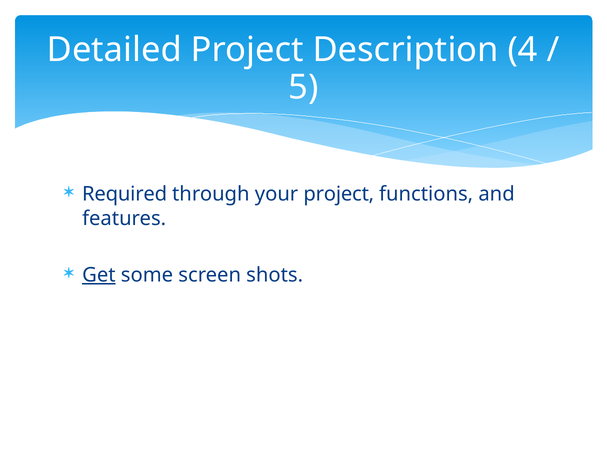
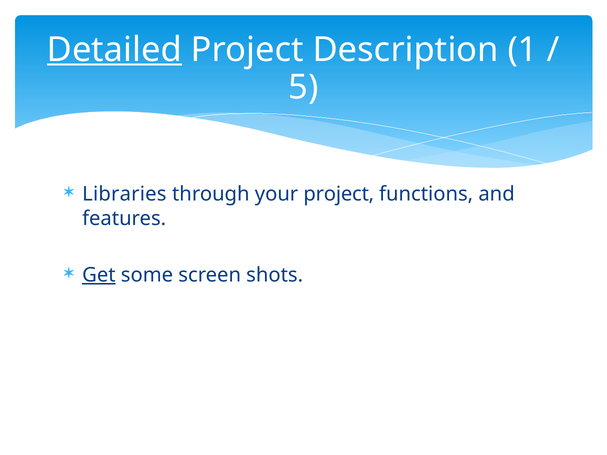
Detailed underline: none -> present (114, 50)
4: 4 -> 1 (523, 50)
Required: Required -> Libraries (124, 194)
